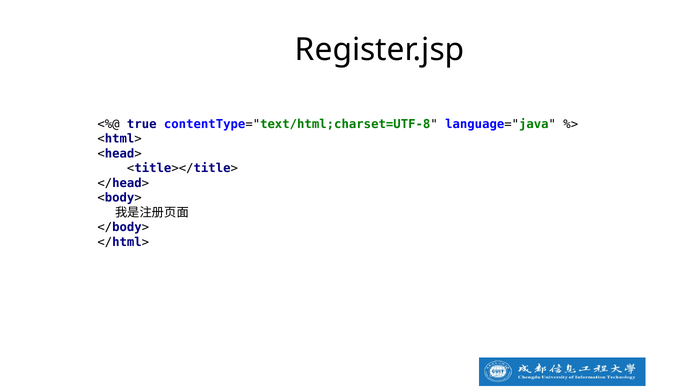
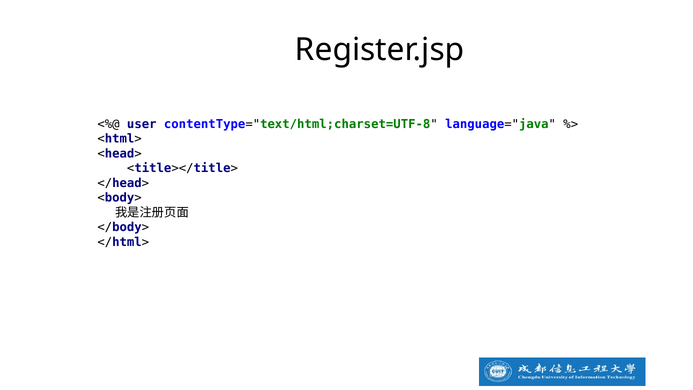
true: true -> user (142, 124)
